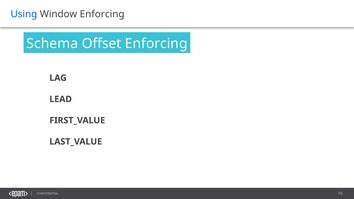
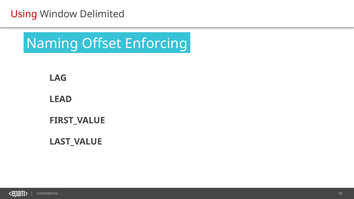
Using colour: blue -> red (24, 14)
Window Enforcing: Enforcing -> Delimited (102, 14)
Schema: Schema -> Naming (52, 44)
